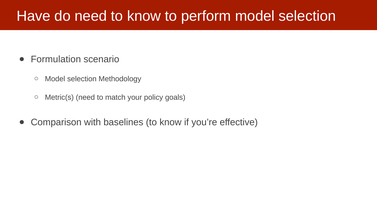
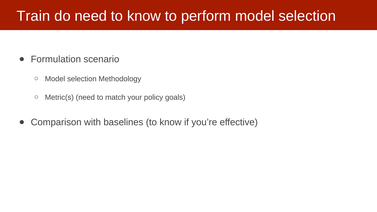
Have: Have -> Train (33, 16)
